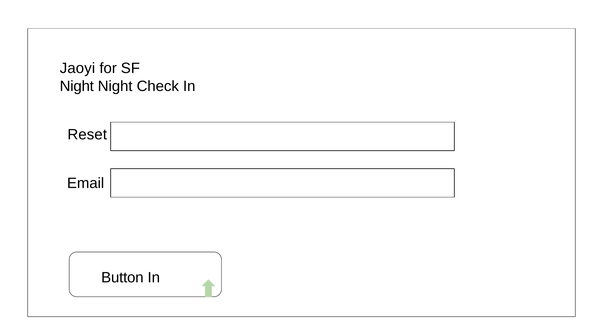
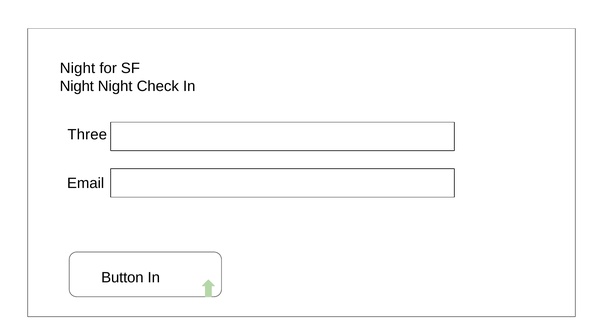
Jaoyi: Jaoyi -> Night (77, 68)
Reset: Reset -> Three (87, 134)
